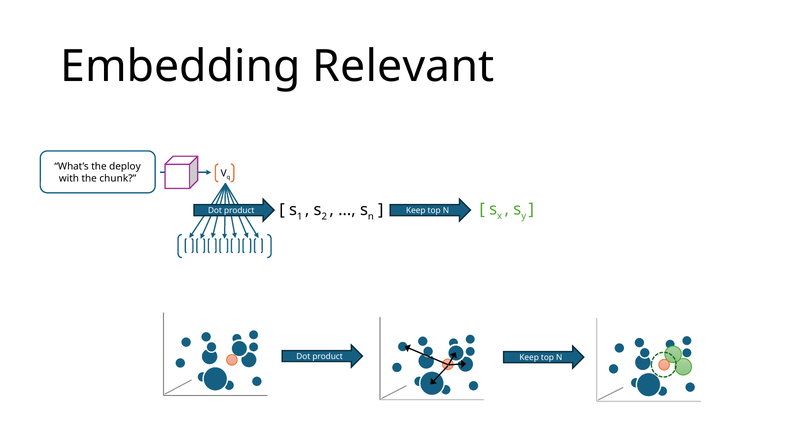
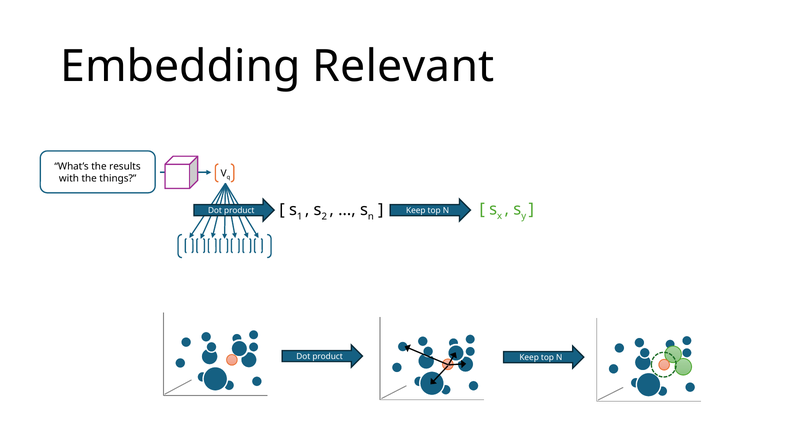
deploy: deploy -> results (125, 167)
chunk: chunk -> things (118, 179)
